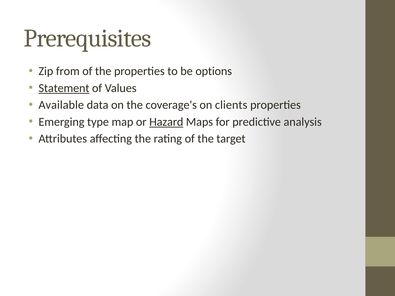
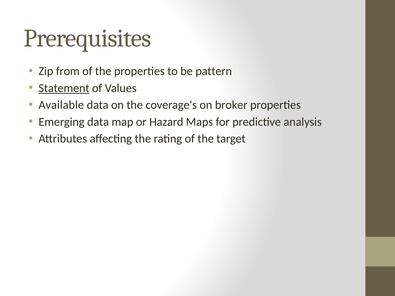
options: options -> pattern (214, 71)
clients: clients -> broker (231, 105)
Emerging type: type -> data (98, 122)
Hazard underline: present -> none (166, 122)
